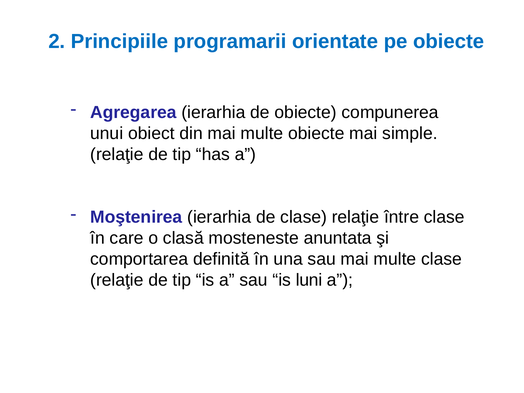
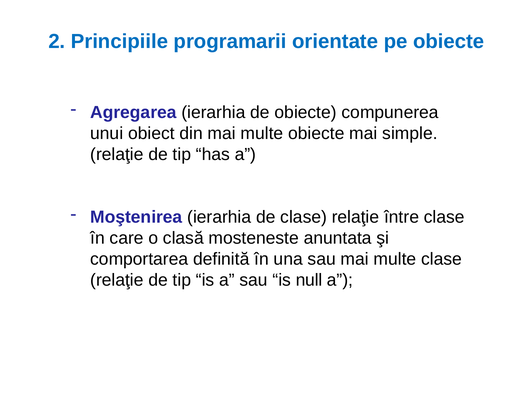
luni: luni -> null (309, 280)
